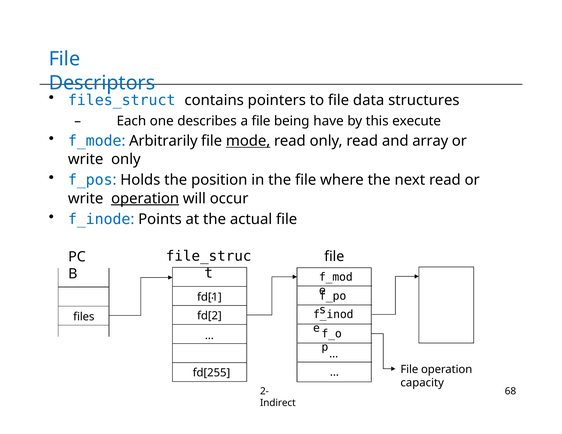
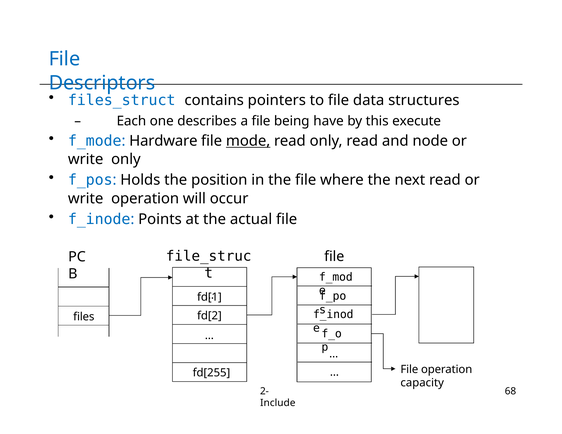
Arbitrarily: Arbitrarily -> Hardware (163, 141)
array: array -> node (430, 141)
operation underline: present -> none (145, 199)
Indirect: Indirect -> Include (278, 403)
